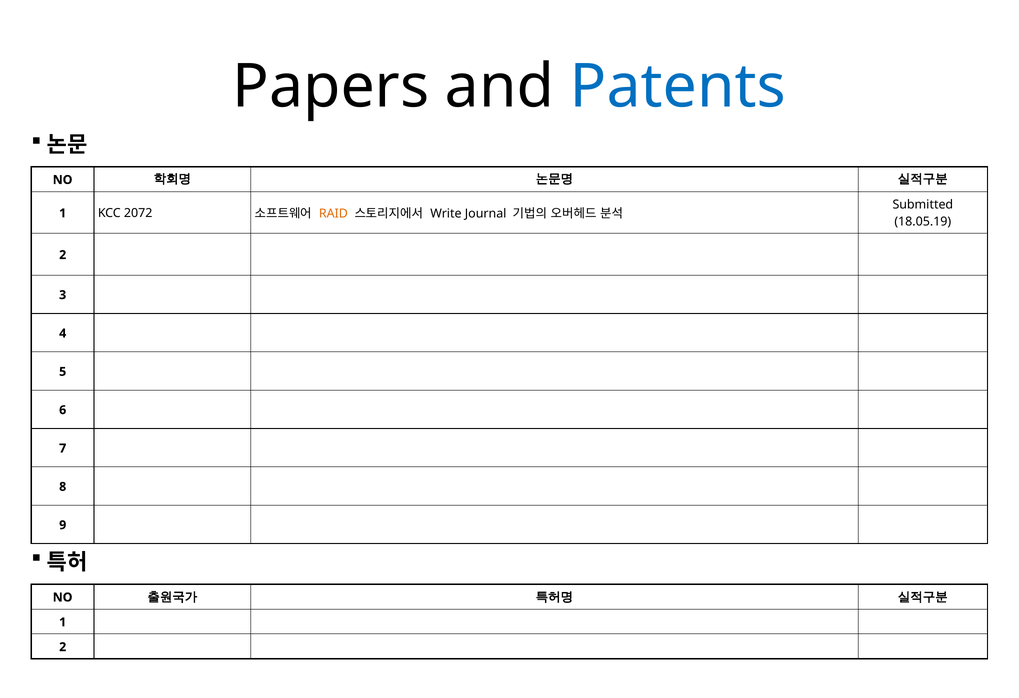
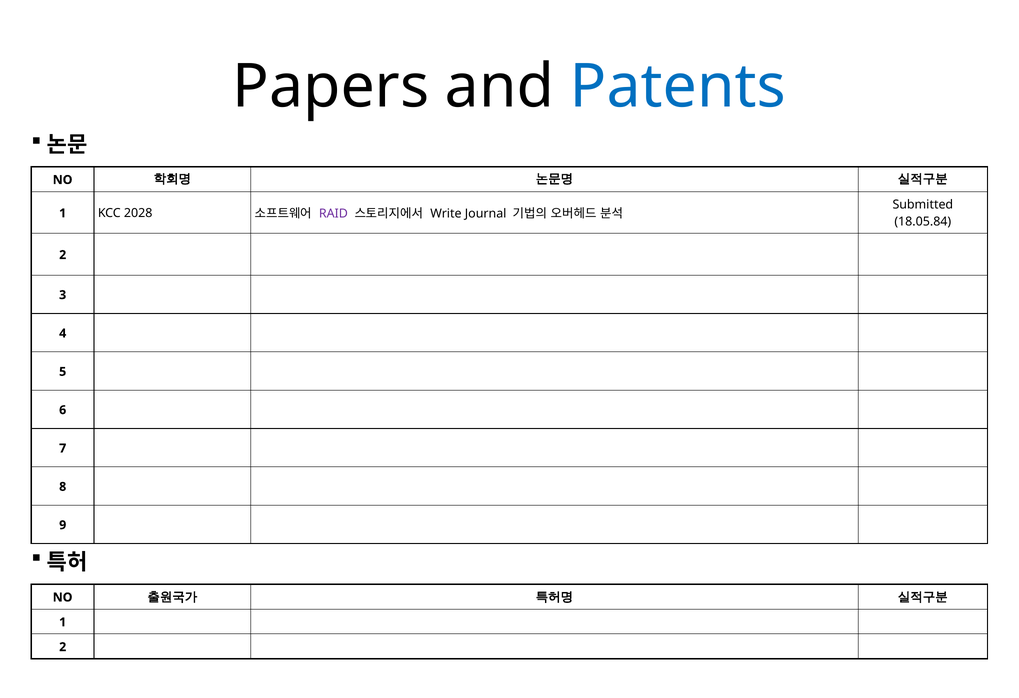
2072: 2072 -> 2028 (138, 213)
RAID colour: orange -> purple (333, 214)
18.05.19: 18.05.19 -> 18.05.84 (923, 222)
